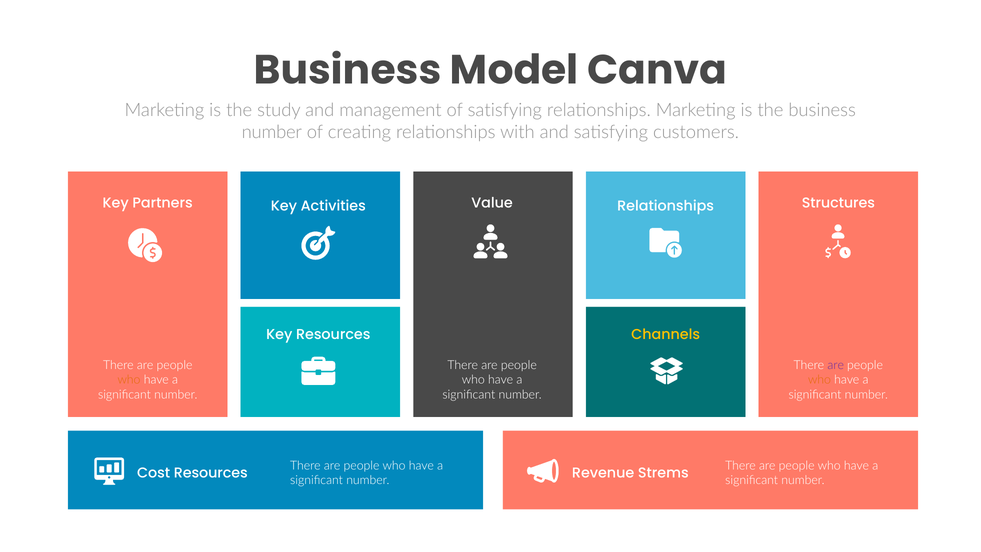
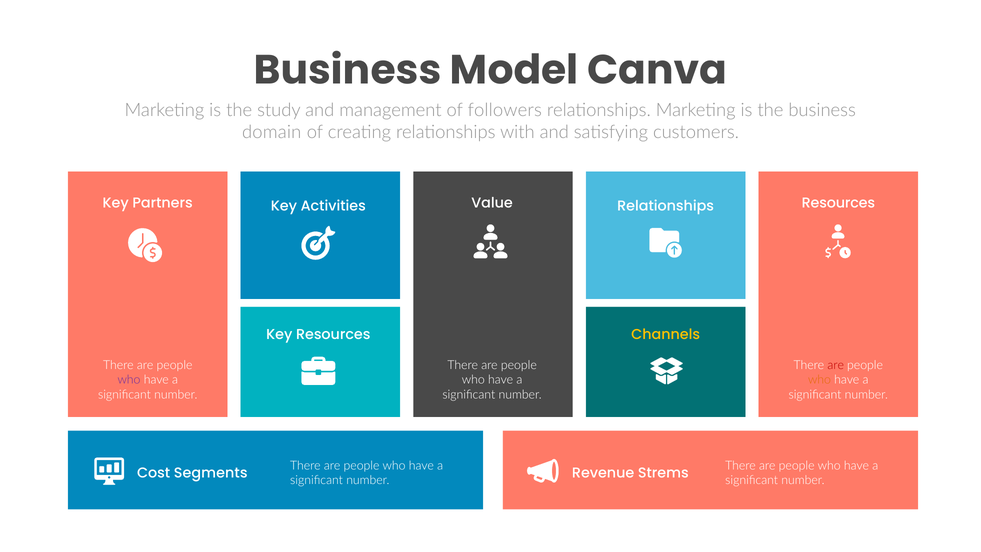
of satisfying: satisfying -> followers (505, 110)
number: number -> domain (272, 132)
Relationships Structures: Structures -> Resources (838, 203)
are colour: purple -> red (836, 365)
who colour: orange -> purple (129, 380)
Cost Resources: Resources -> Segments (211, 473)
